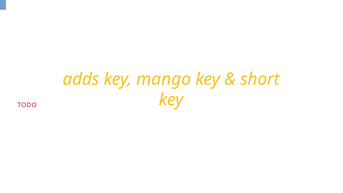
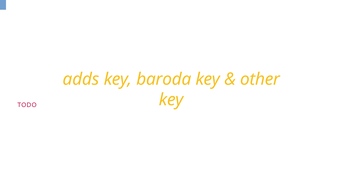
mango: mango -> baroda (164, 79)
short: short -> other (260, 79)
